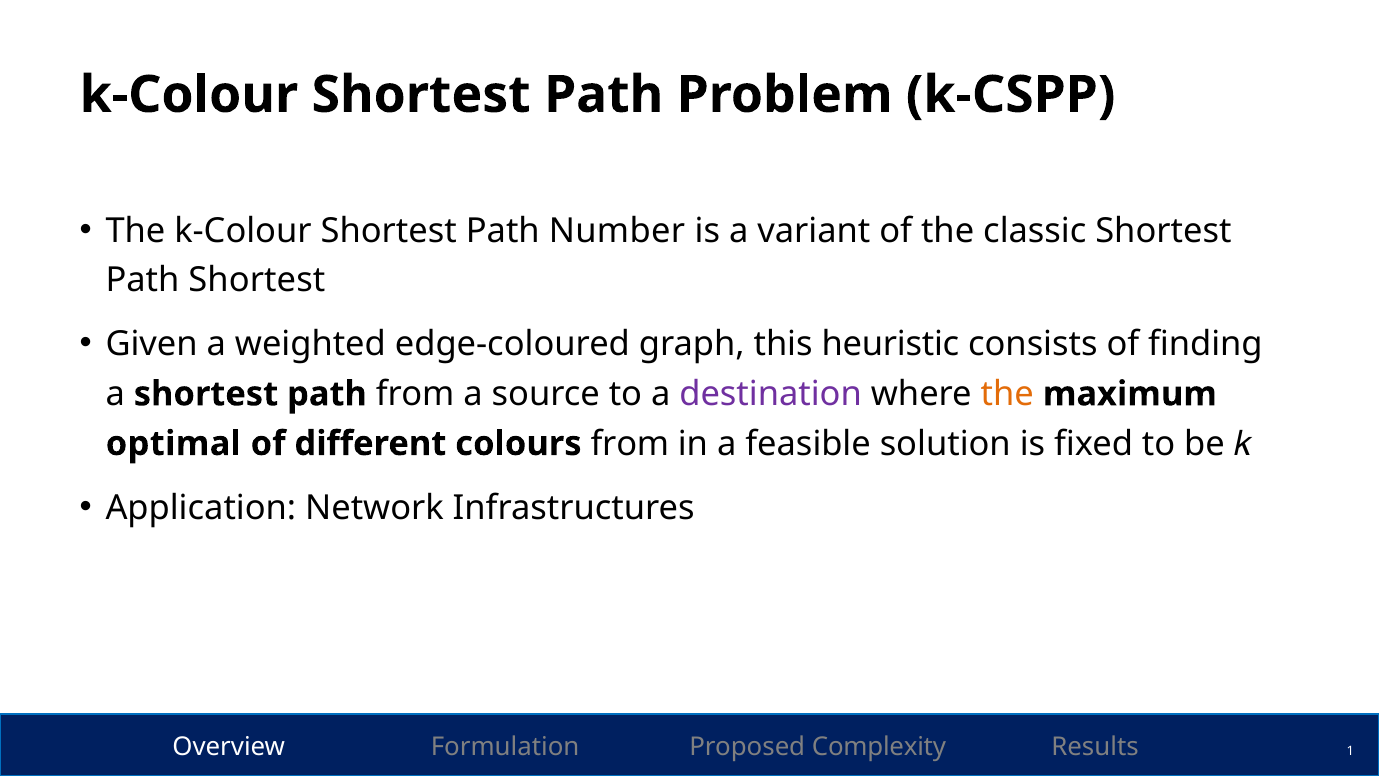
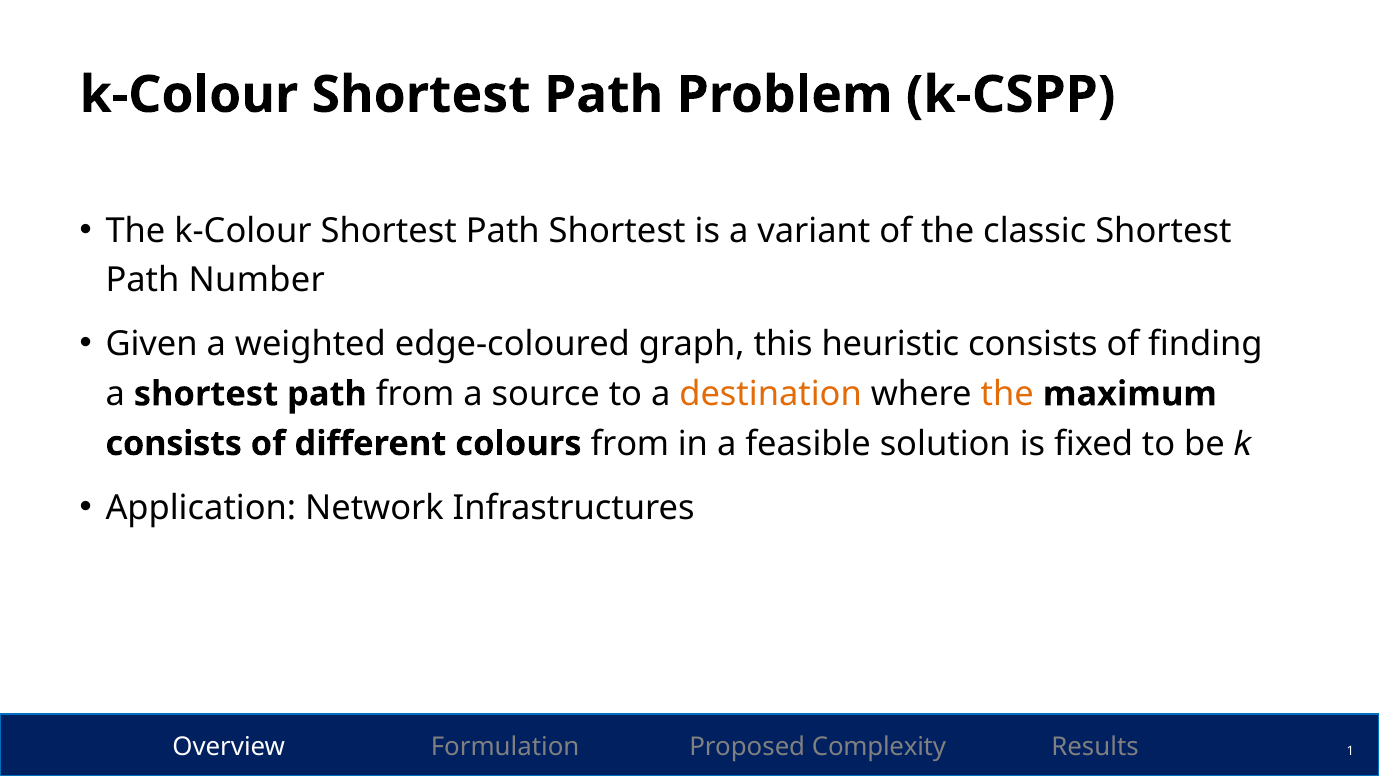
Path Number: Number -> Shortest (617, 231)
Path Shortest: Shortest -> Number (257, 280)
destination colour: purple -> orange (771, 394)
optimal: optimal -> consists (174, 443)
